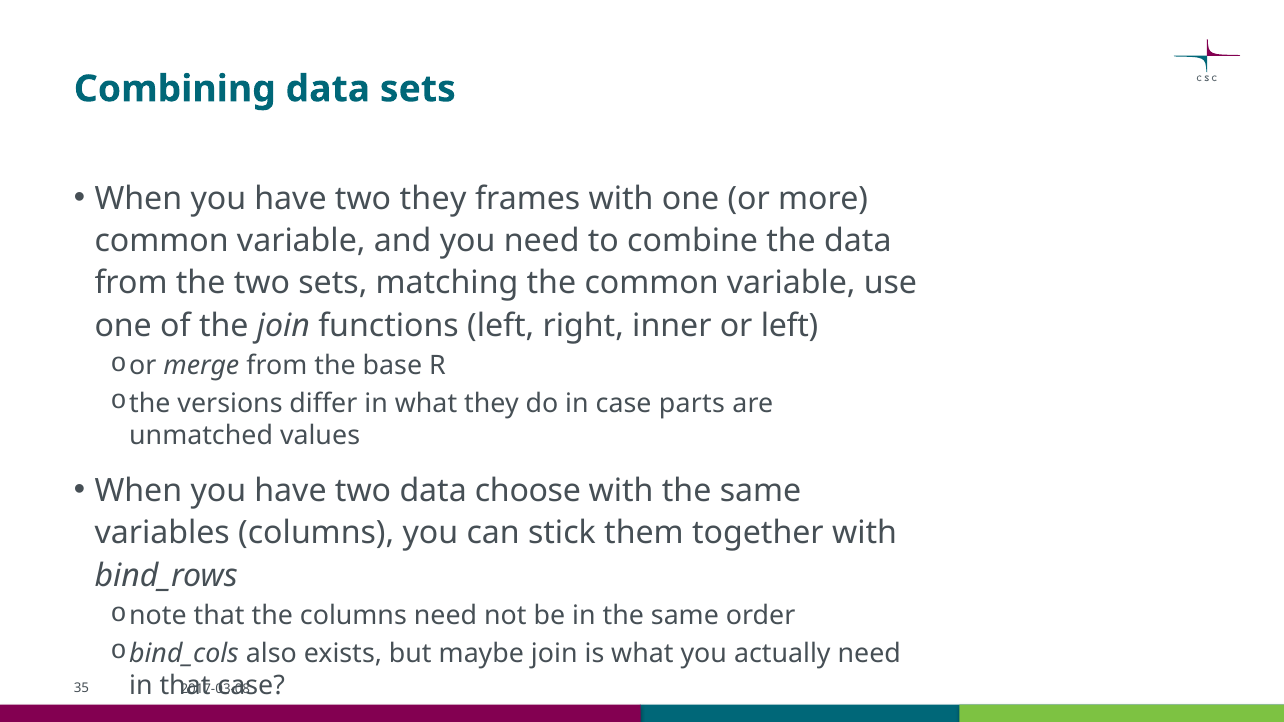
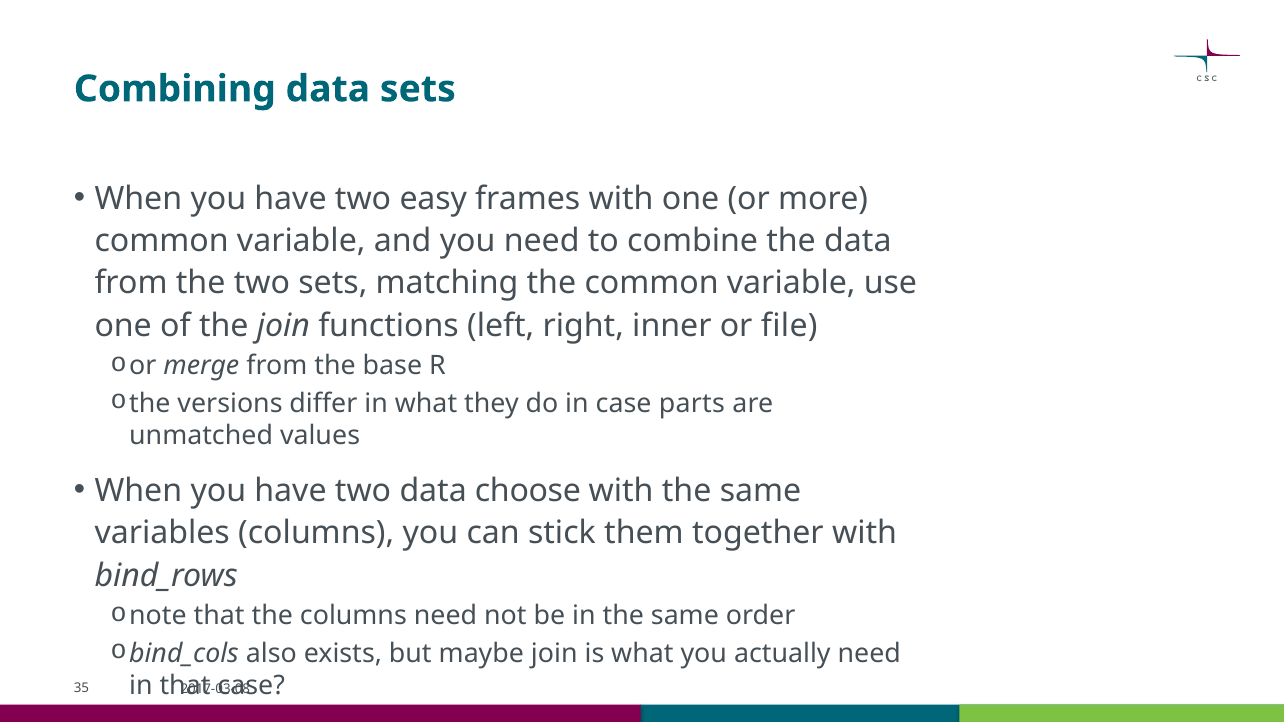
two they: they -> easy (433, 199)
or left: left -> file (789, 326)
